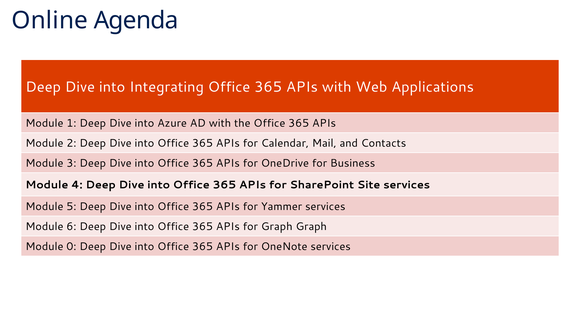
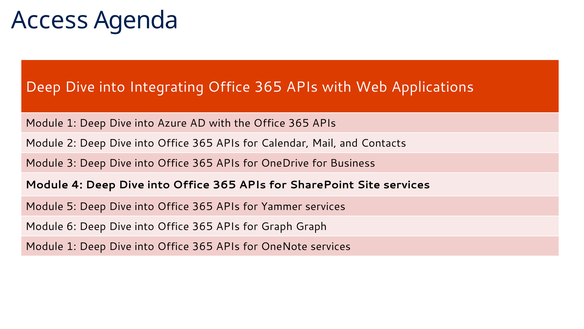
Online: Online -> Access (50, 21)
0: 0 -> 1 (71, 246)
